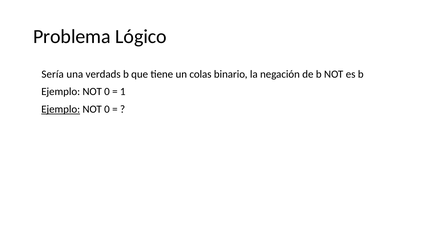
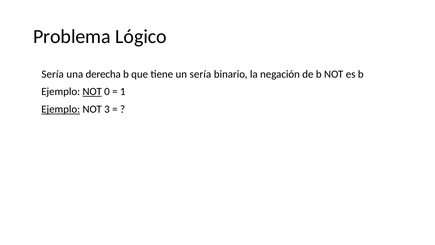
verdads: verdads -> derecha (103, 74)
un colas: colas -> sería (200, 74)
NOT underline: none -> present (92, 92)
0: 0 -> 3 (107, 109)
